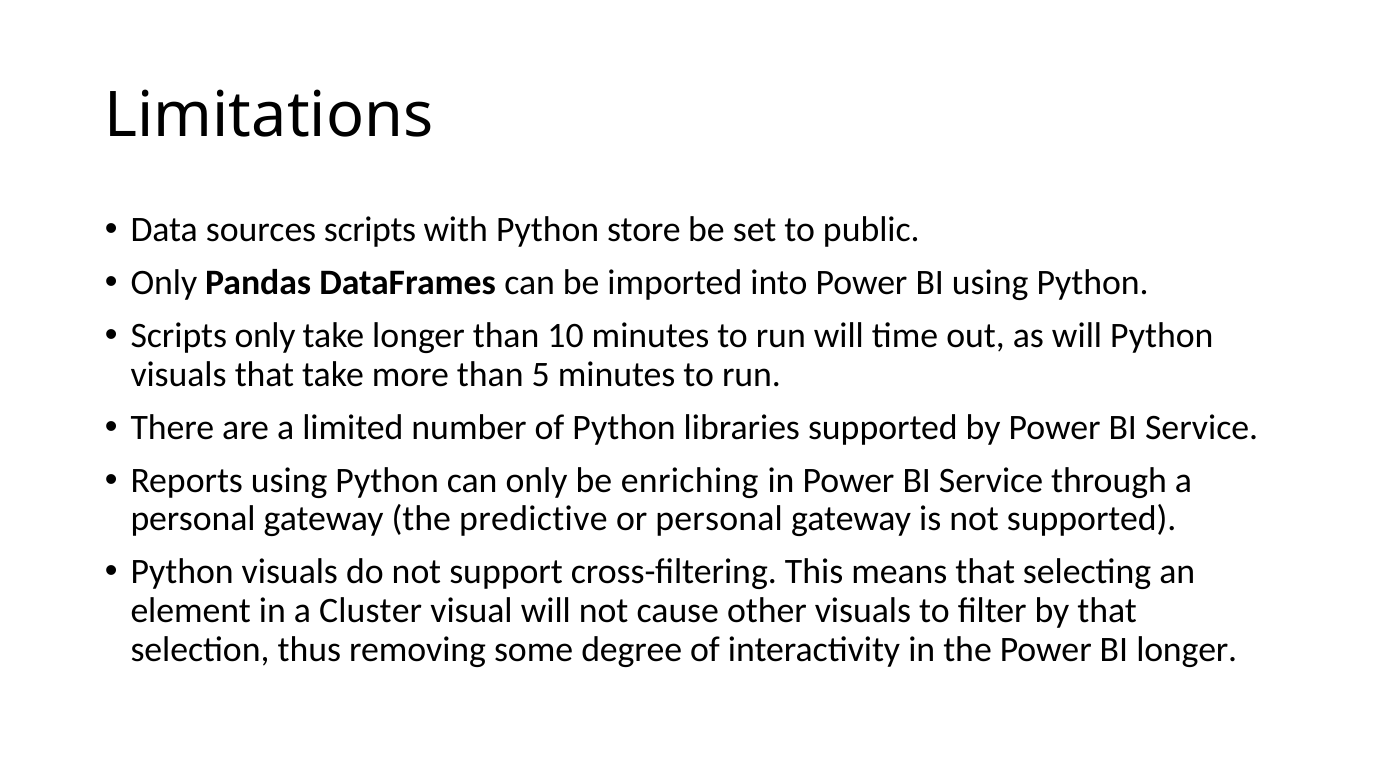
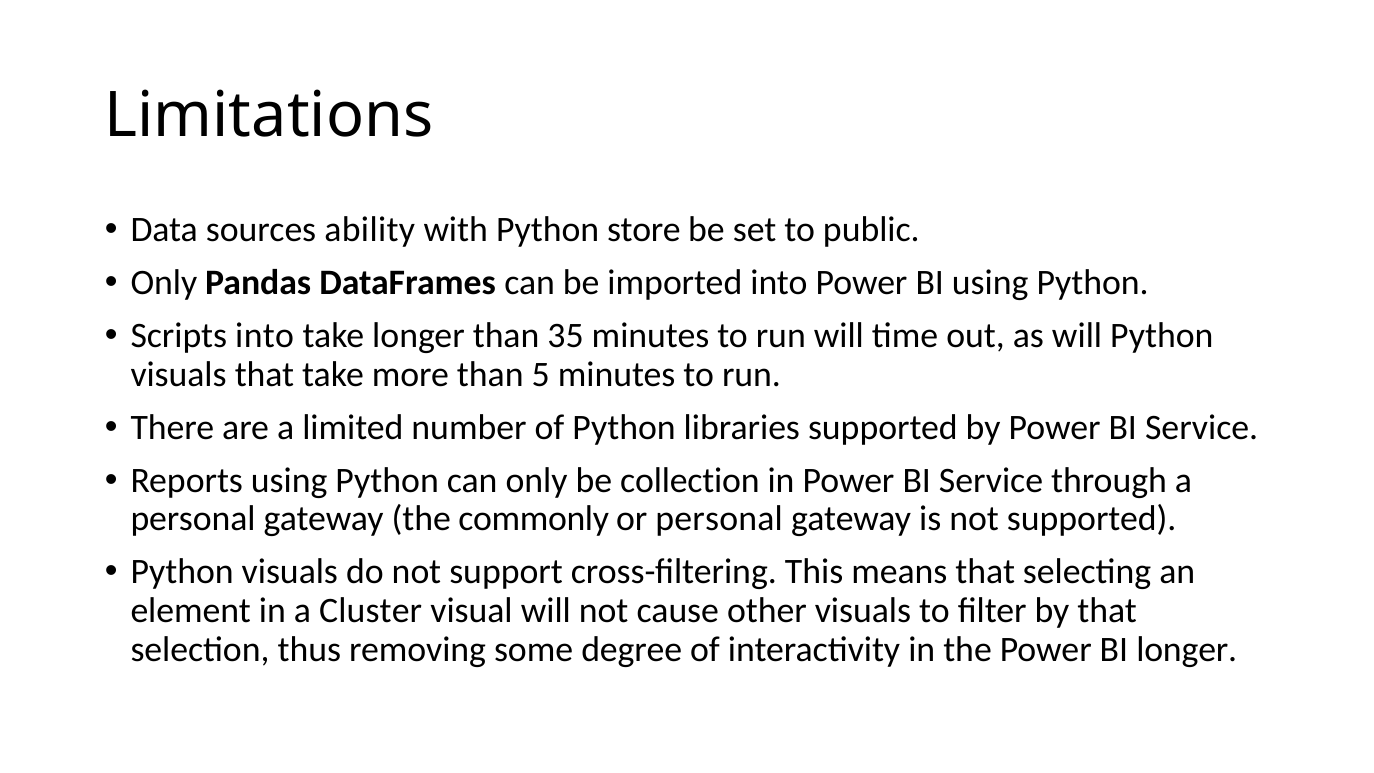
sources scripts: scripts -> ability (370, 230)
Scripts only: only -> into (265, 336)
10: 10 -> 35 (566, 336)
enriching: enriching -> collection (690, 480)
predictive: predictive -> commonly (534, 519)
